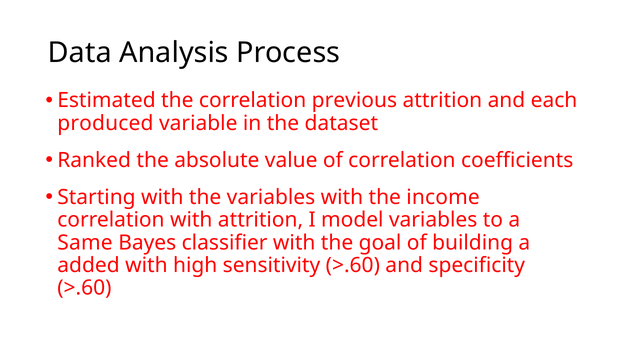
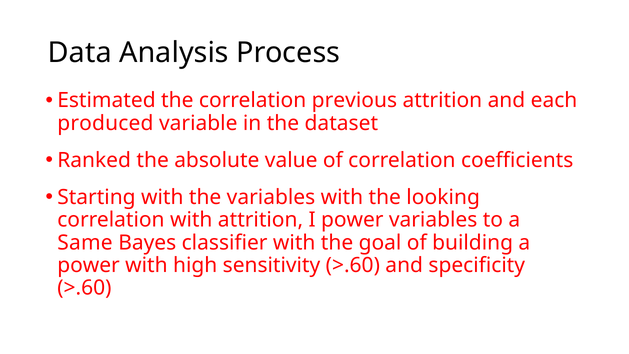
income: income -> looking (443, 197)
I model: model -> power (352, 220)
added: added -> power (89, 265)
